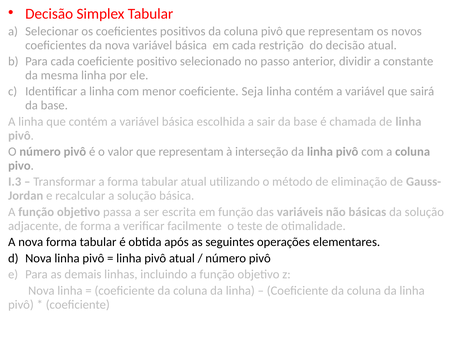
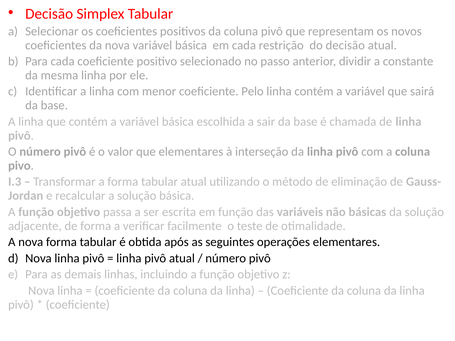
Seja: Seja -> Pelo (253, 92)
valor que representam: representam -> elementares (191, 152)
